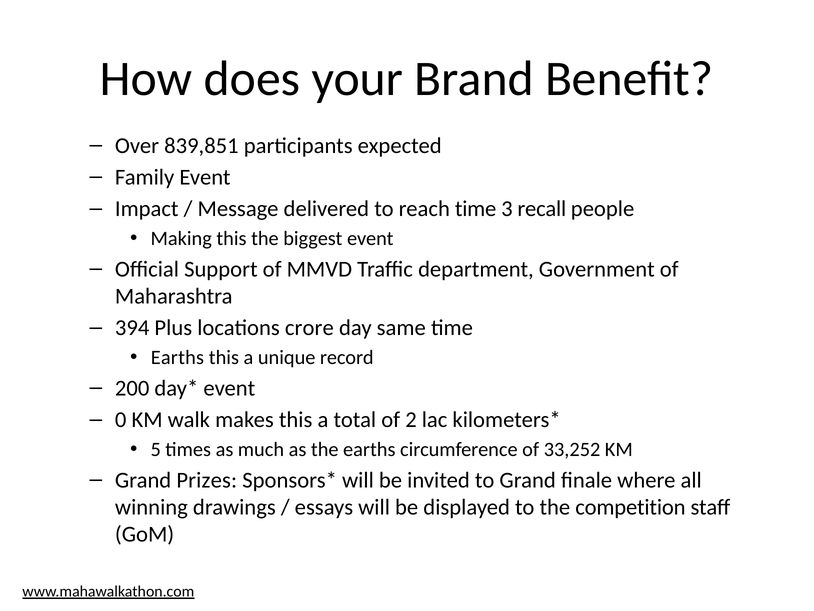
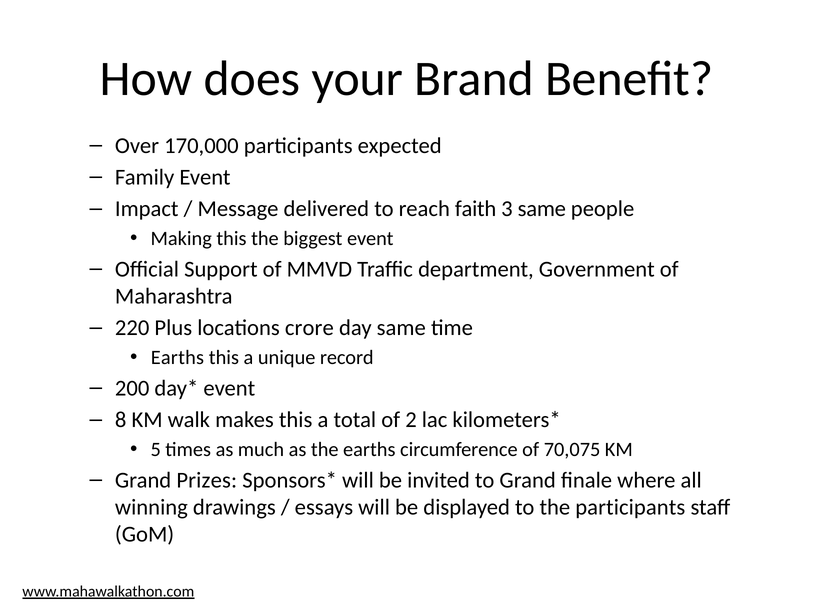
839,851: 839,851 -> 170,000 (201, 145)
reach time: time -> faith (476, 209)
3 recall: recall -> same (542, 209)
394: 394 -> 220 (132, 328)
0: 0 -> 8 (121, 420)
33,252: 33,252 -> 70,075 (572, 449)
the competition: competition -> participants (630, 507)
